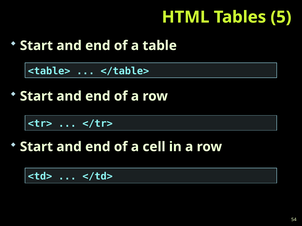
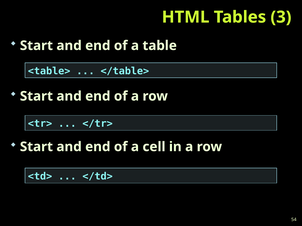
5: 5 -> 3 (281, 17)
